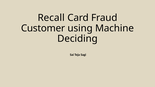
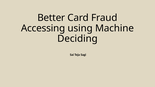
Recall: Recall -> Better (51, 18)
Customer: Customer -> Accessing (43, 28)
